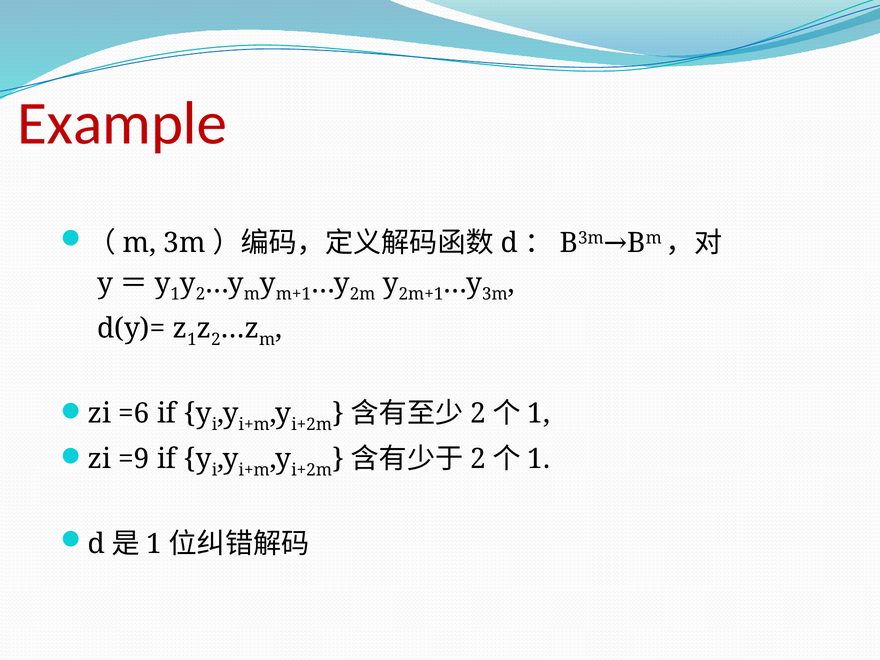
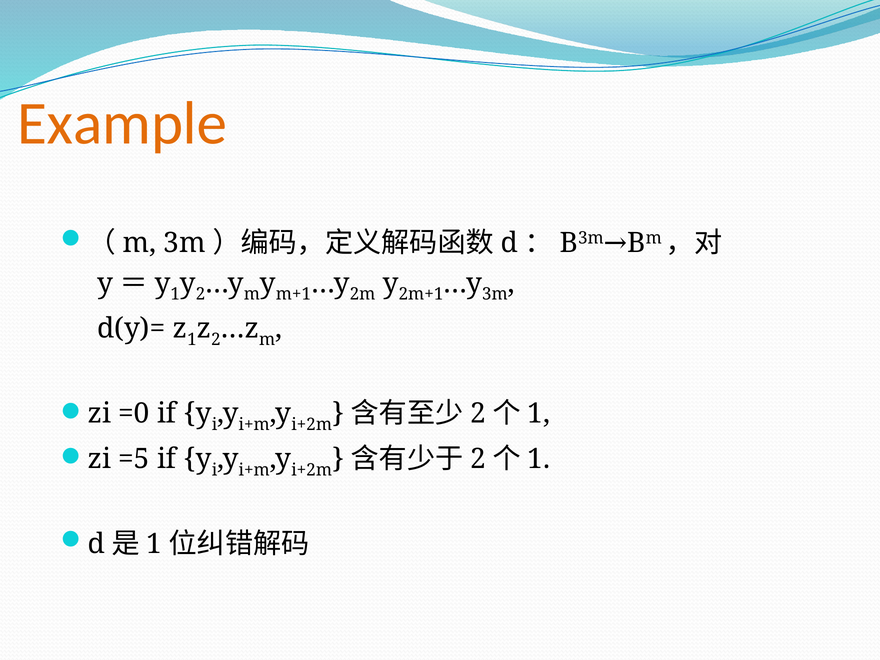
Example colour: red -> orange (122, 123)
=6: =6 -> =0 (134, 414)
=9: =9 -> =5 (134, 459)
